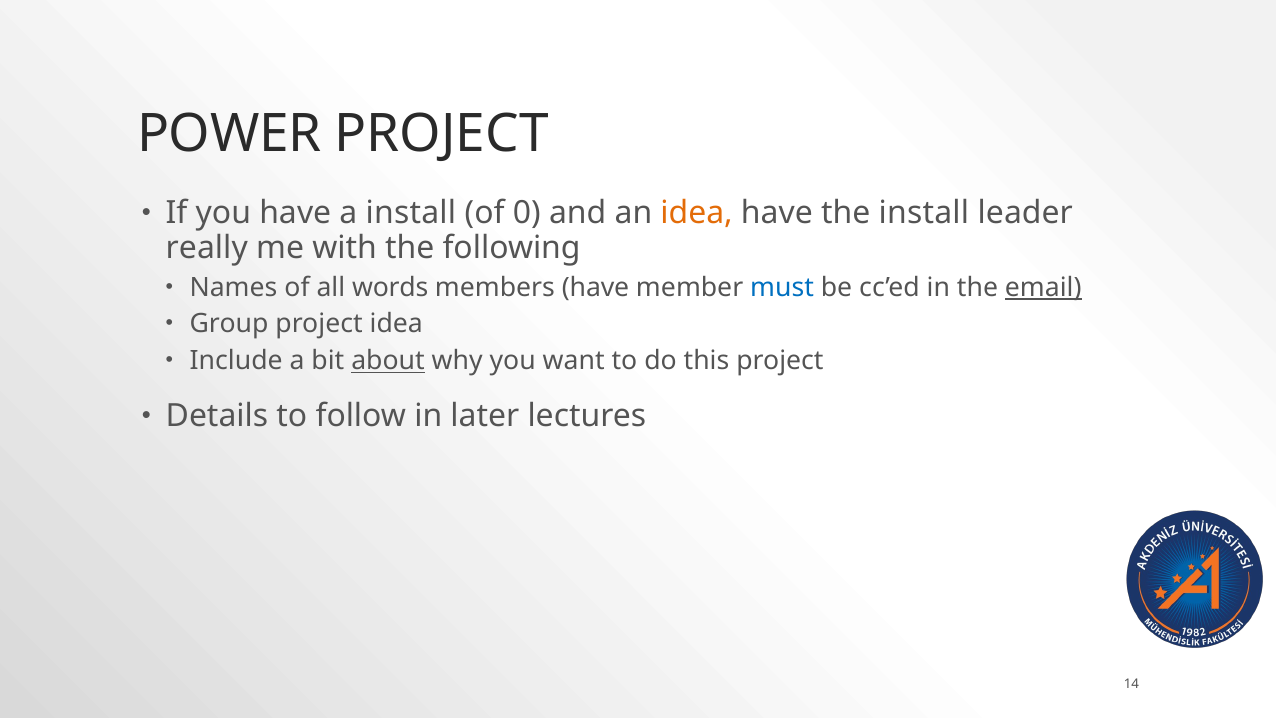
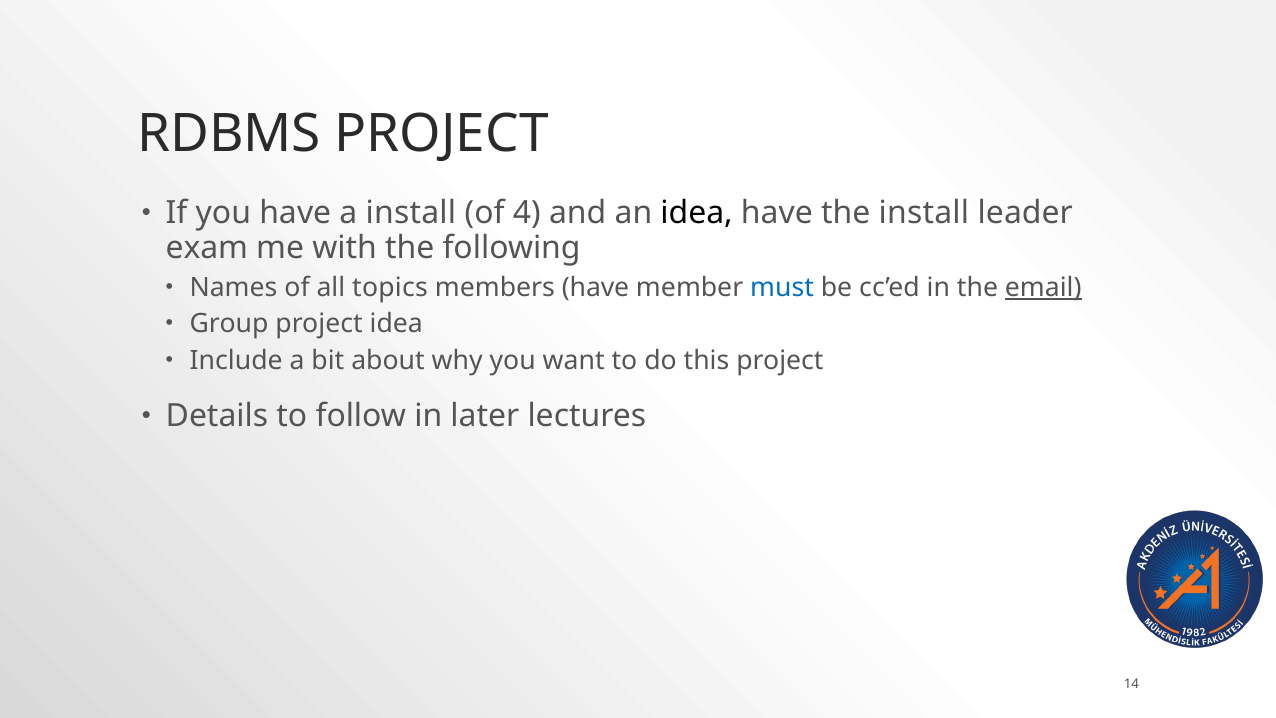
POWER: POWER -> RDBMS (229, 134)
0: 0 -> 4 (527, 213)
idea colour: orange -> black (697, 213)
really: really -> exam (207, 248)
words: words -> topics (390, 287)
about underline: present -> none (388, 361)
